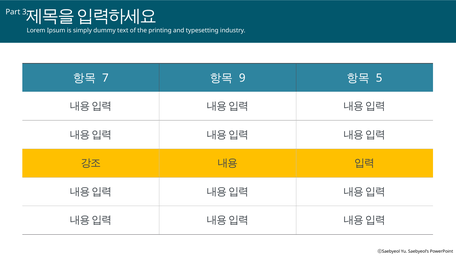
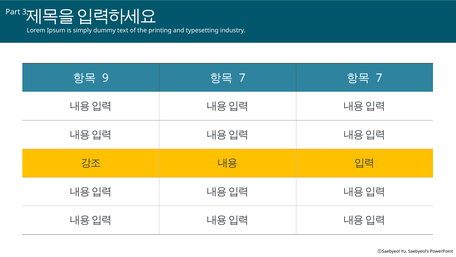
7: 7 -> 9 (105, 78)
9: 9 -> 7 (242, 78)
5: 5 -> 7 (379, 78)
